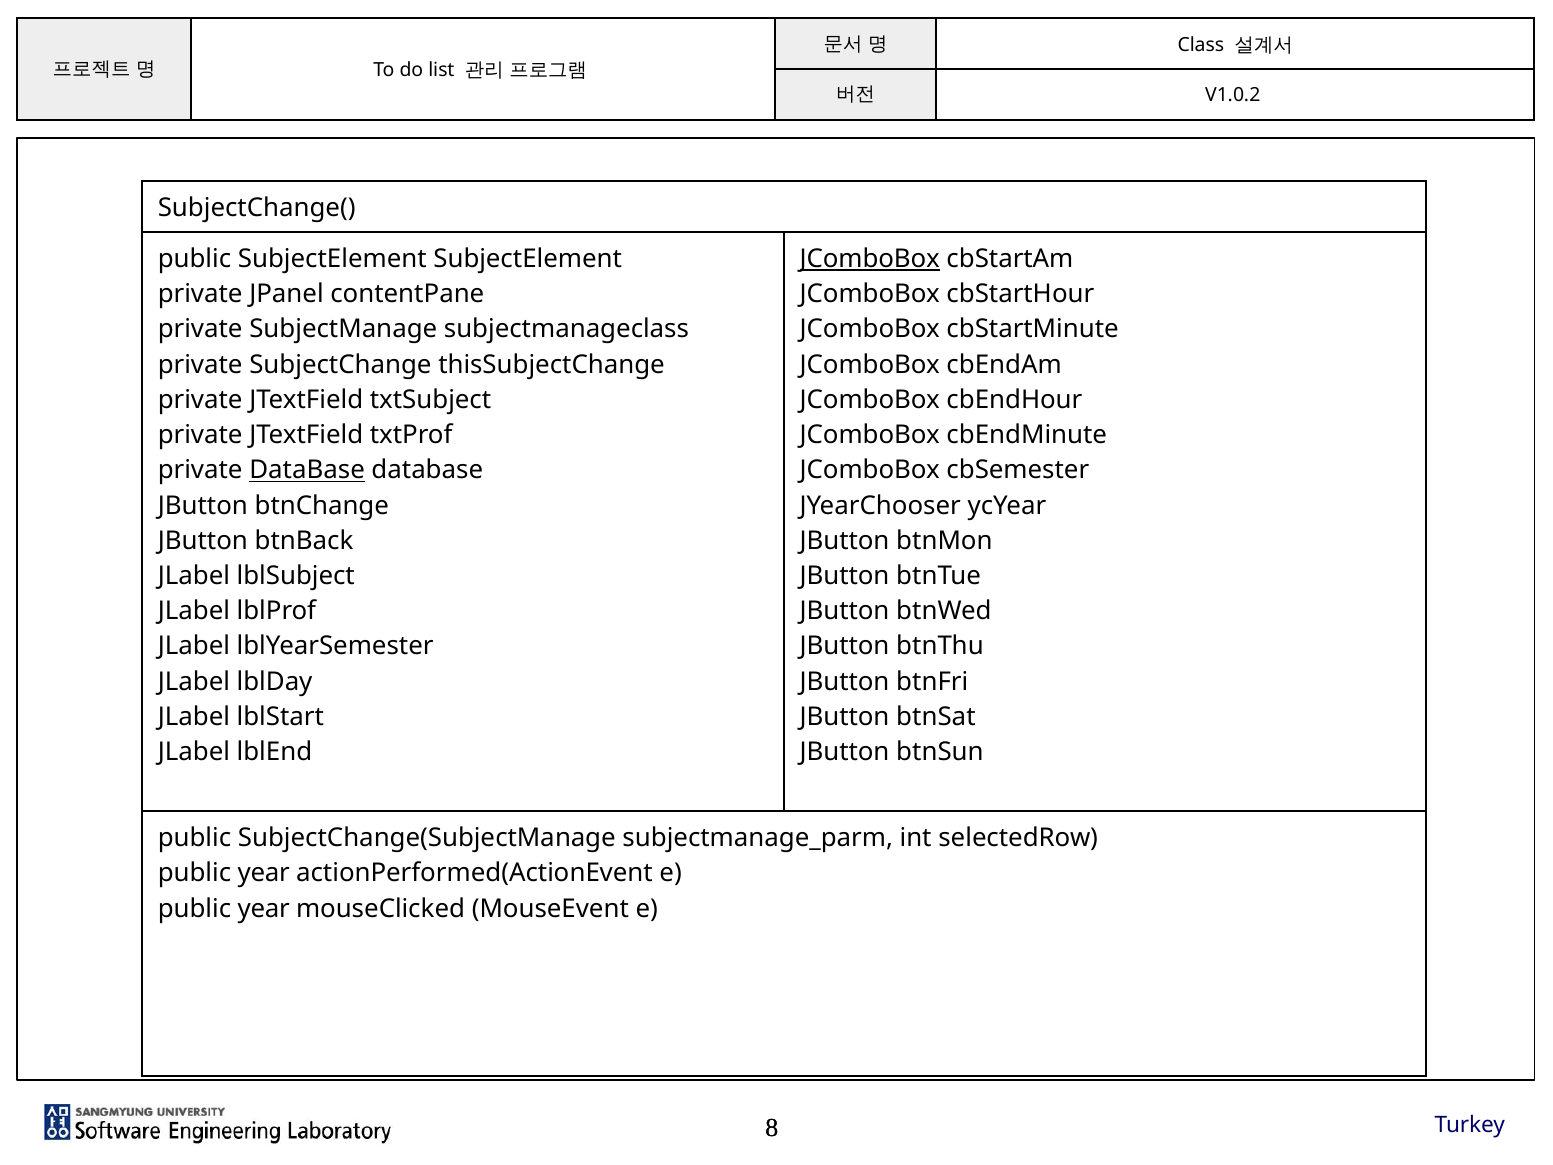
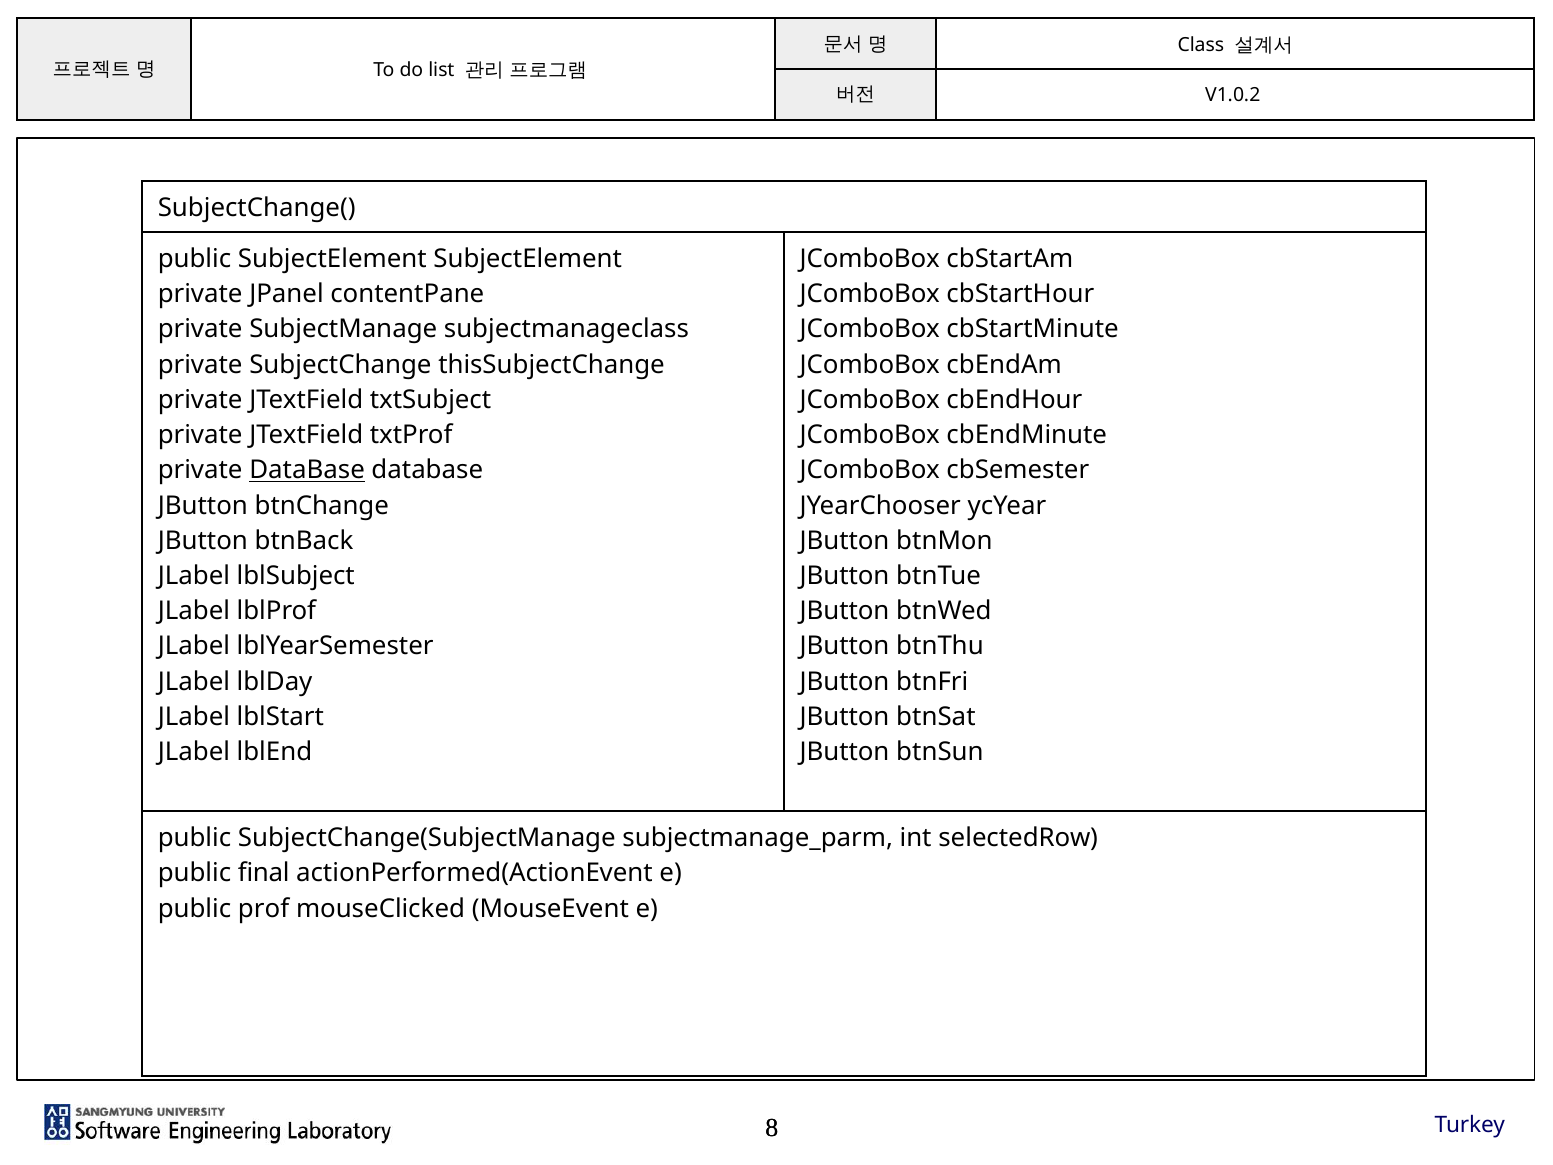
JComboBox underline: present -> none (870, 259)
year: year -> final (264, 873)
year: year -> prof (264, 908)
